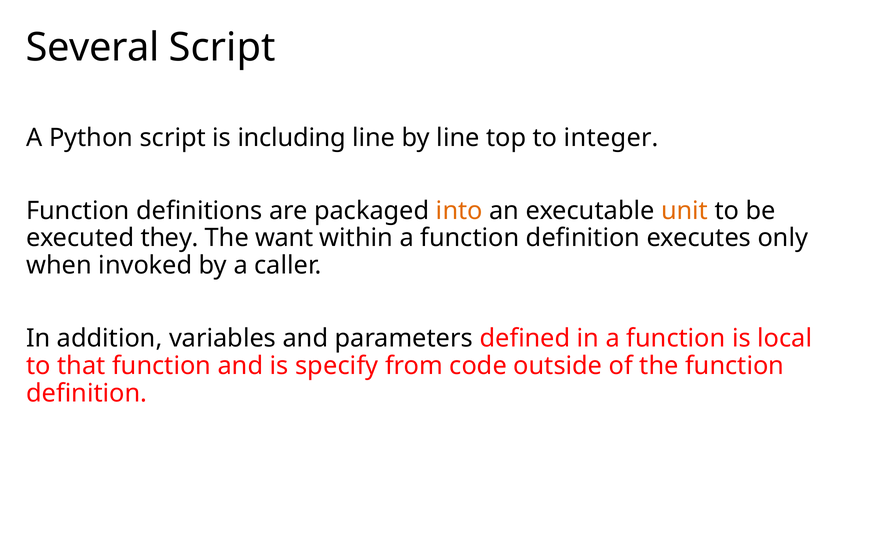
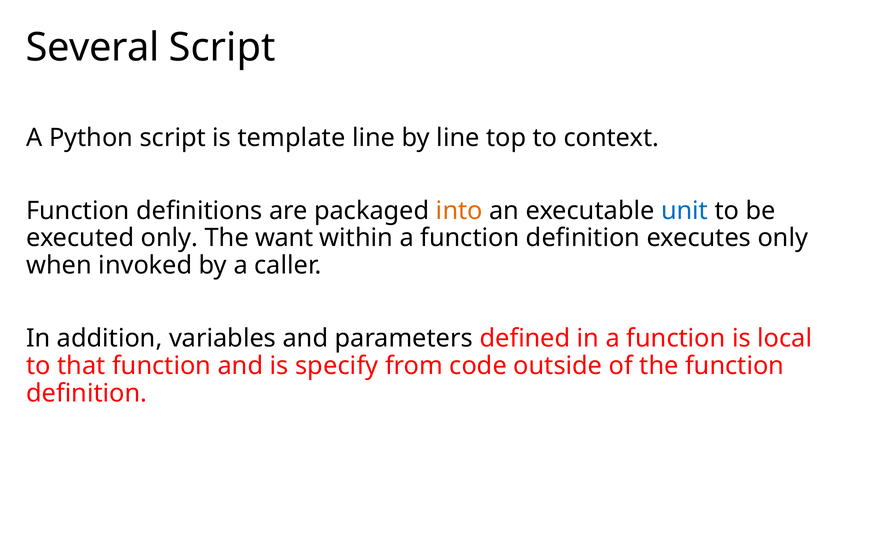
including: including -> template (292, 138)
integer: integer -> context (611, 138)
unit colour: orange -> blue (685, 211)
executed they: they -> only (169, 238)
